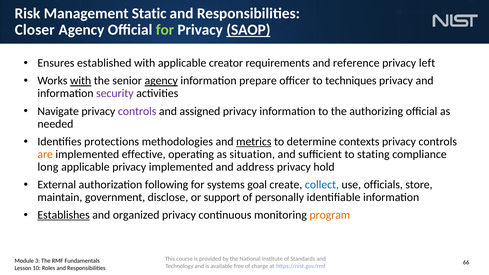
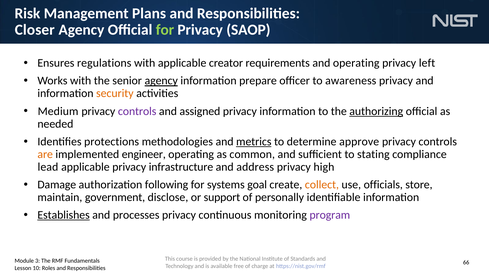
Static: Static -> Plans (149, 13)
SAOP underline: present -> none (248, 30)
established: established -> regulations (104, 63)
and reference: reference -> operating (356, 63)
with underline: present -> none (81, 81)
techniques: techniques -> awareness (351, 81)
security colour: purple -> orange (115, 93)
Navigate: Navigate -> Medium (58, 111)
authorizing underline: none -> present (376, 111)
contexts: contexts -> approve (359, 142)
effective: effective -> engineer (144, 154)
situation: situation -> common (252, 154)
long: long -> lead (48, 167)
privacy implemented: implemented -> infrastructure (181, 167)
hold: hold -> high (324, 167)
External: External -> Damage (57, 185)
collect colour: blue -> orange (322, 185)
organized: organized -> processes (136, 215)
program colour: orange -> purple (330, 215)
